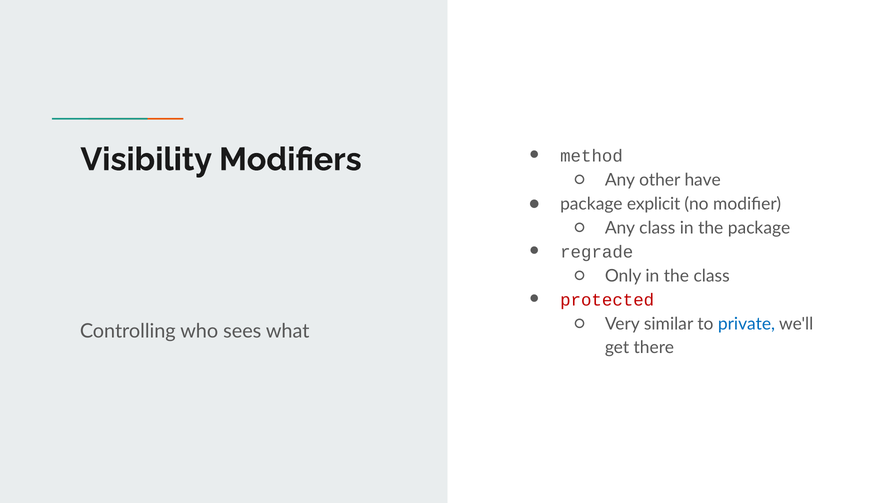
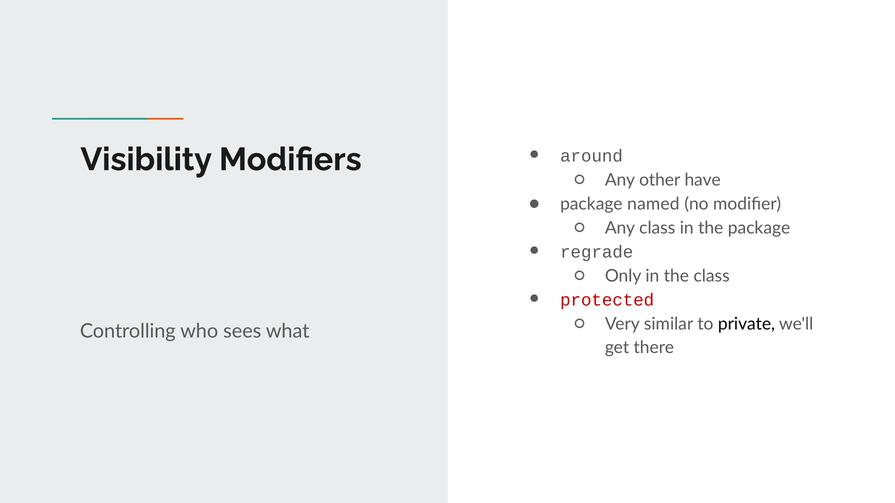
method: method -> around (592, 156)
explicit: explicit -> named (653, 204)
private colour: blue -> black (746, 324)
